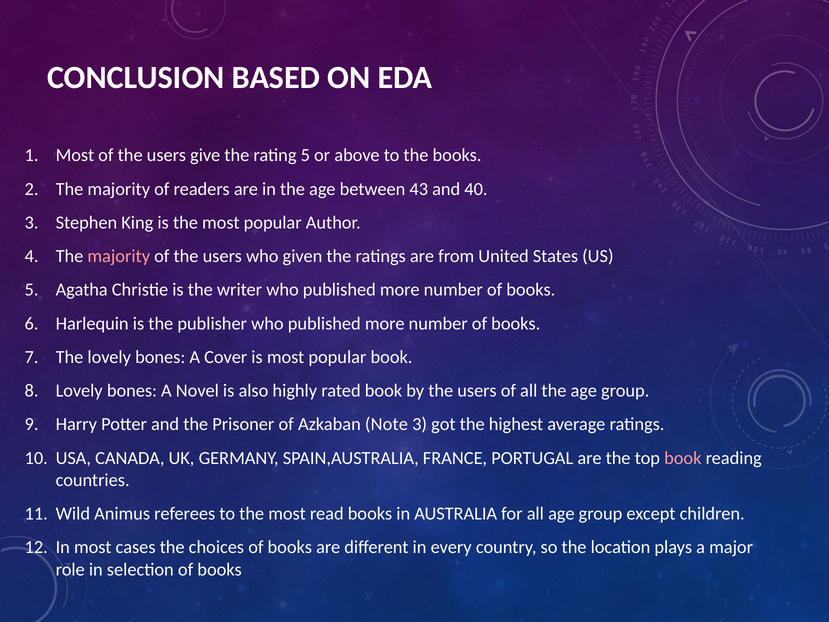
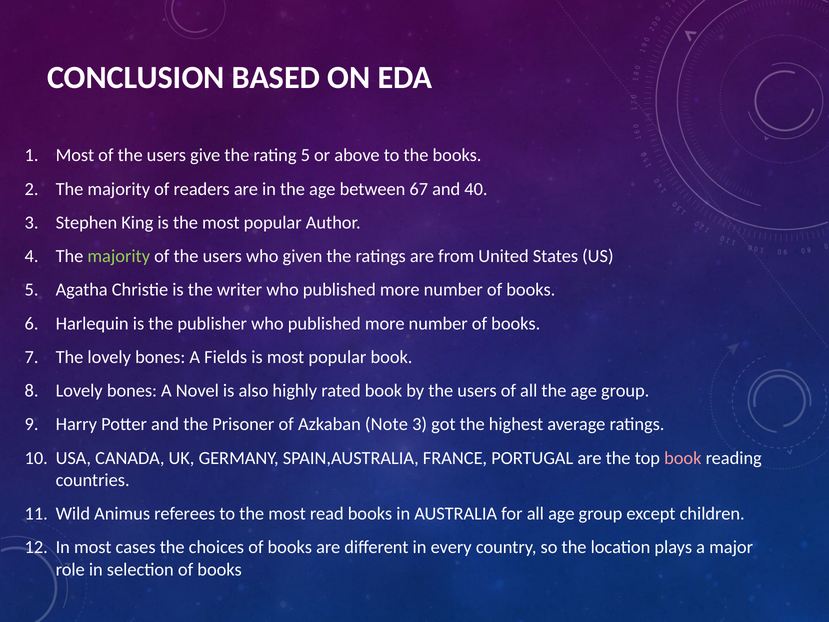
43: 43 -> 67 (419, 189)
majority colour: pink -> light green (119, 256)
Cover: Cover -> Fields (226, 357)
